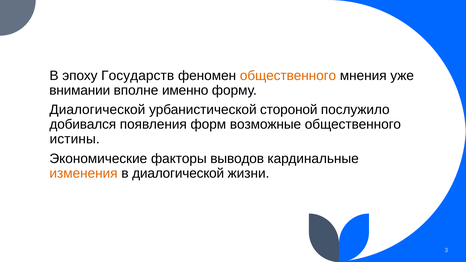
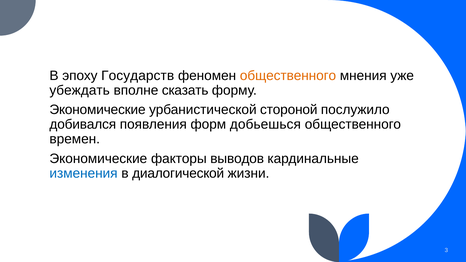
внимании: внимании -> убеждать (80, 90)
именно: именно -> сказать (185, 90)
Диалогической: Диалогической -> Экономические (97, 110)
возможные: возможные -> добьешься (265, 125)
истины: истины -> времен (75, 139)
изменения colour: orange -> blue (84, 173)
